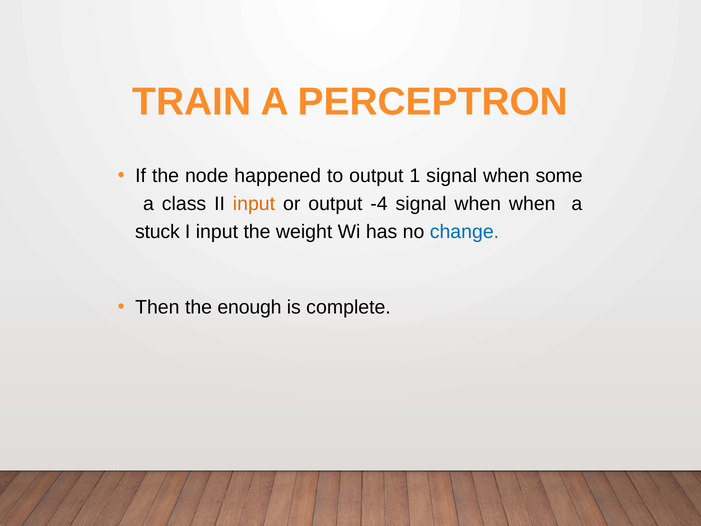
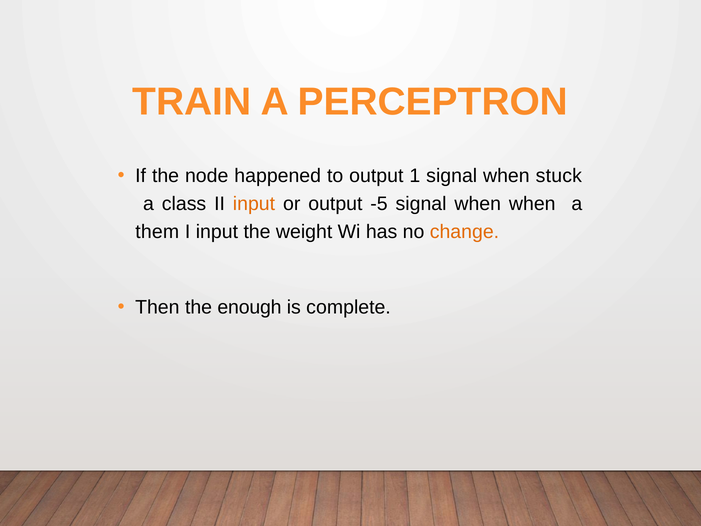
some: some -> stuck (559, 176)
-4: -4 -> -5 (379, 204)
stuck: stuck -> them (157, 232)
change colour: blue -> orange (464, 232)
